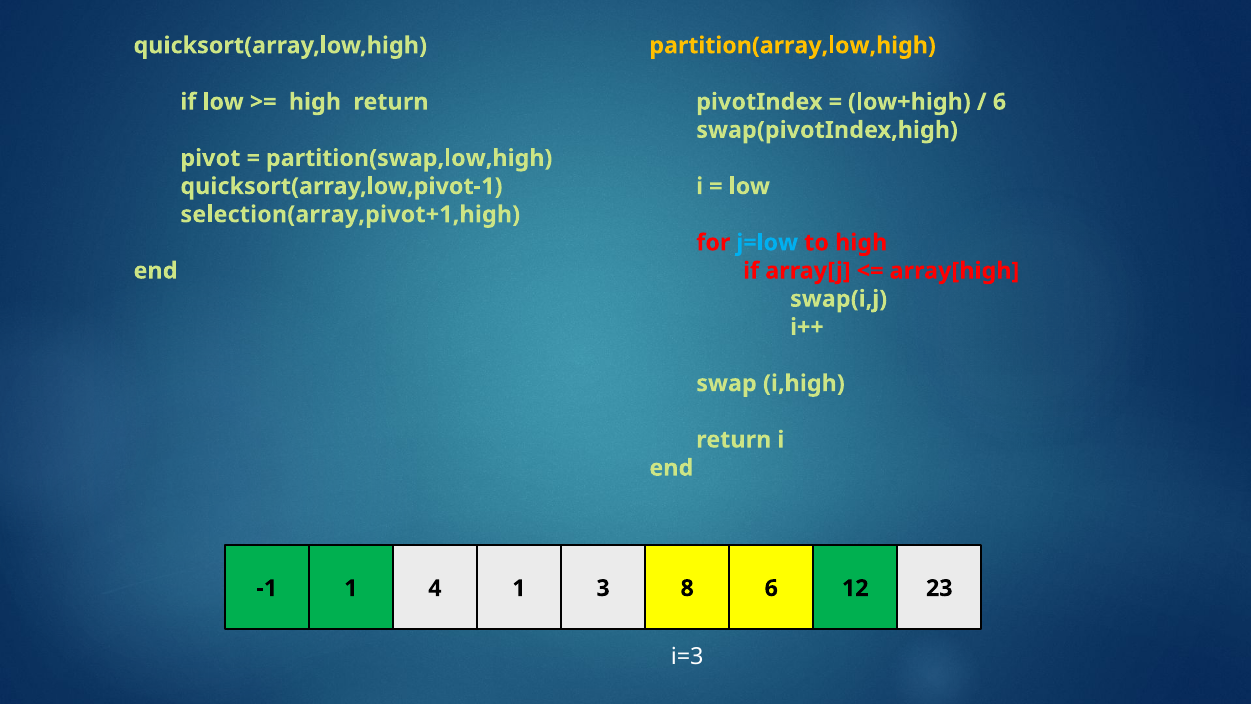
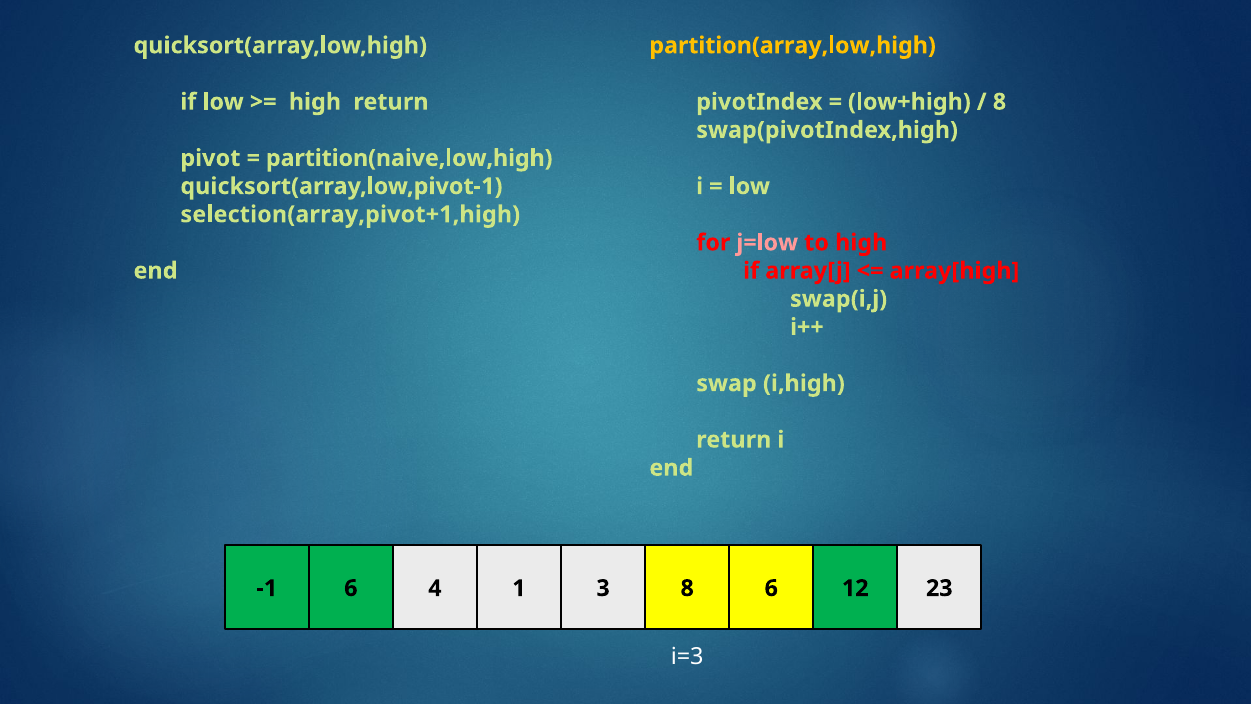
6: 6 -> 8 (1000, 102)
partition(swap,low,high: partition(swap,low,high -> partition(naive,low,high (409, 158)
j=low colour: light blue -> pink (767, 243)
-1 1: 1 -> 6 (351, 588)
